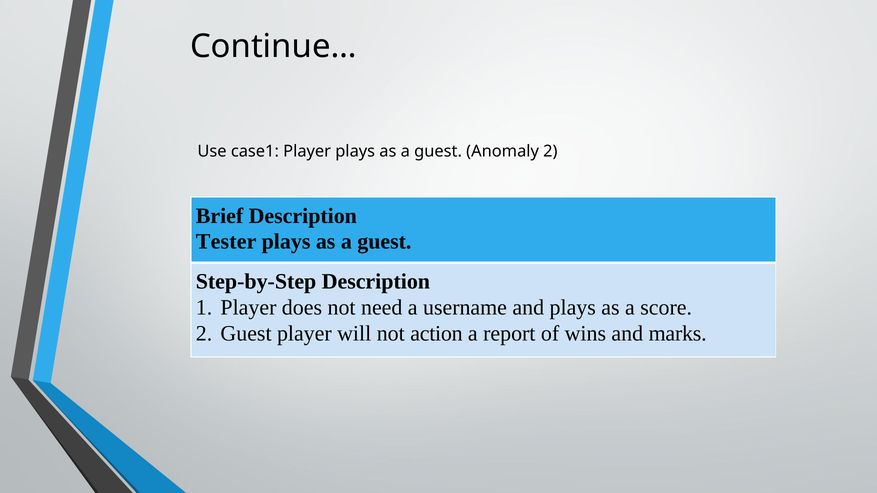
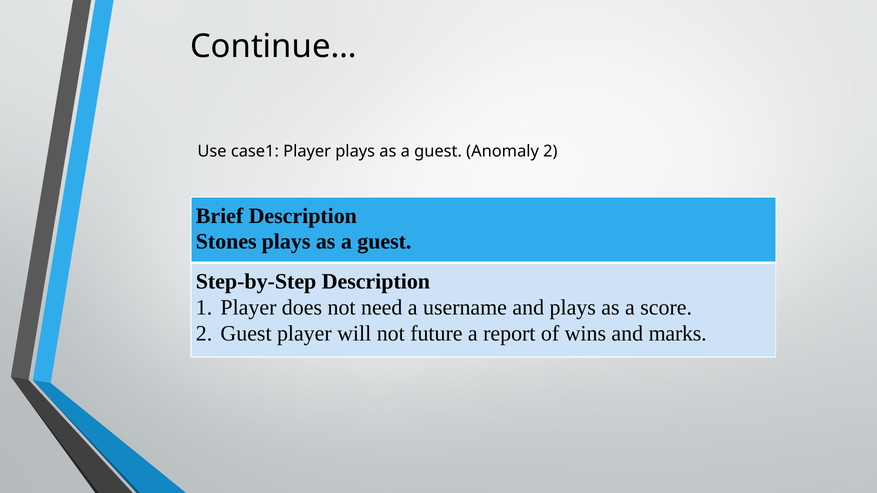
Tester: Tester -> Stones (226, 242)
action: action -> future (436, 334)
